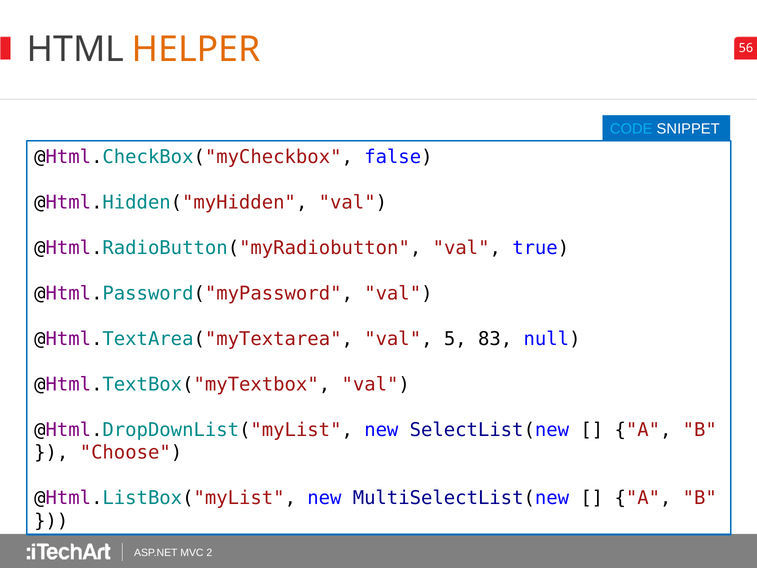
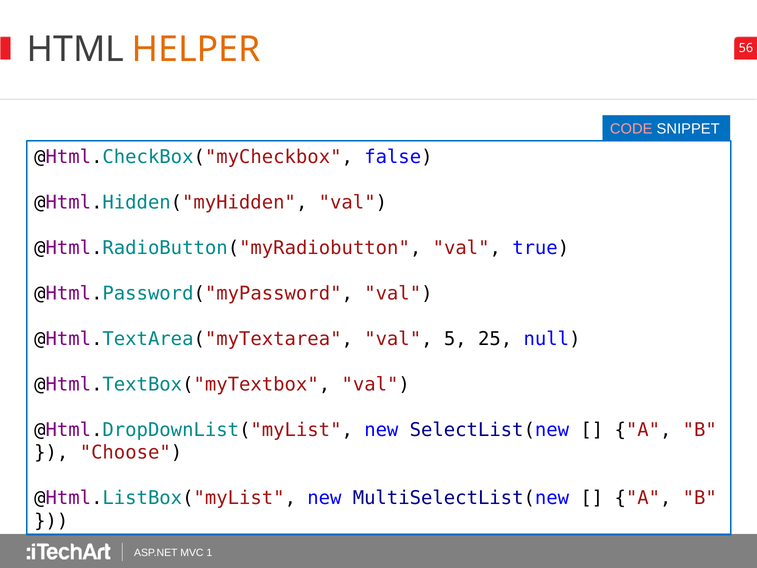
CODE colour: light blue -> pink (631, 129)
83: 83 -> 25 (495, 339)
2: 2 -> 1 (209, 553)
